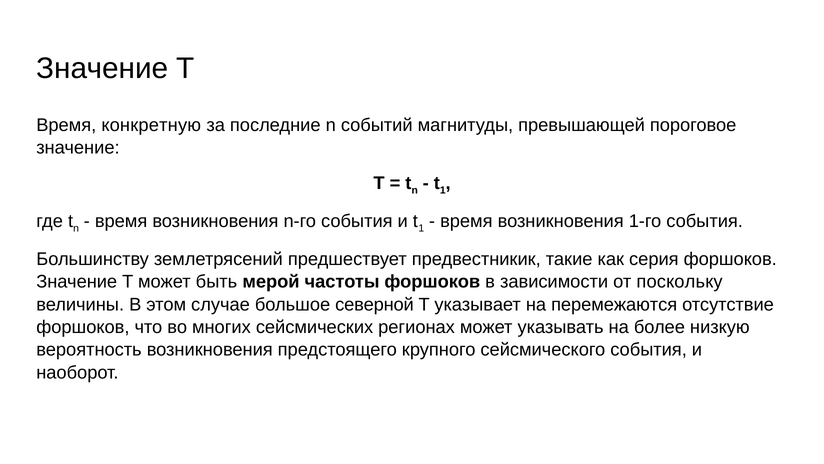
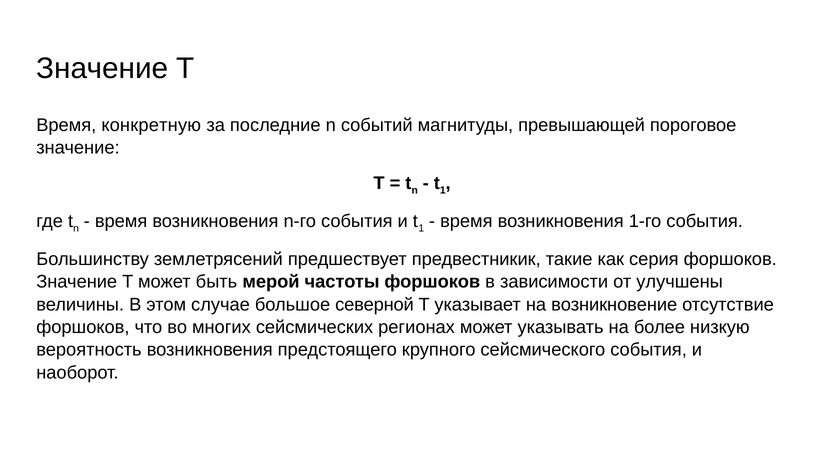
поскольку: поскольку -> улучшены (680, 281)
перемежаются: перемежаются -> возникновение (614, 304)
